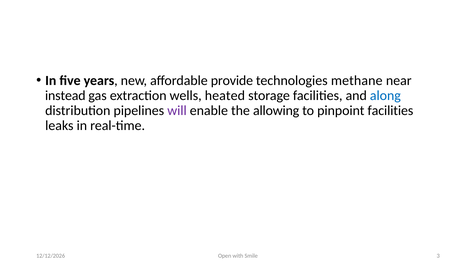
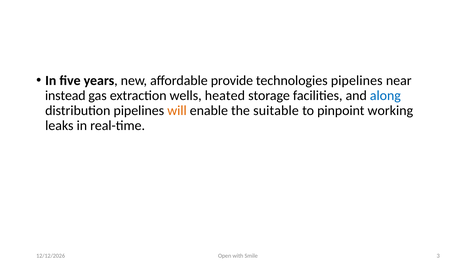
technologies methane: methane -> pipelines (357, 80)
will colour: purple -> orange (177, 110)
allowing: allowing -> suitable (276, 110)
pinpoint facilities: facilities -> working (390, 110)
